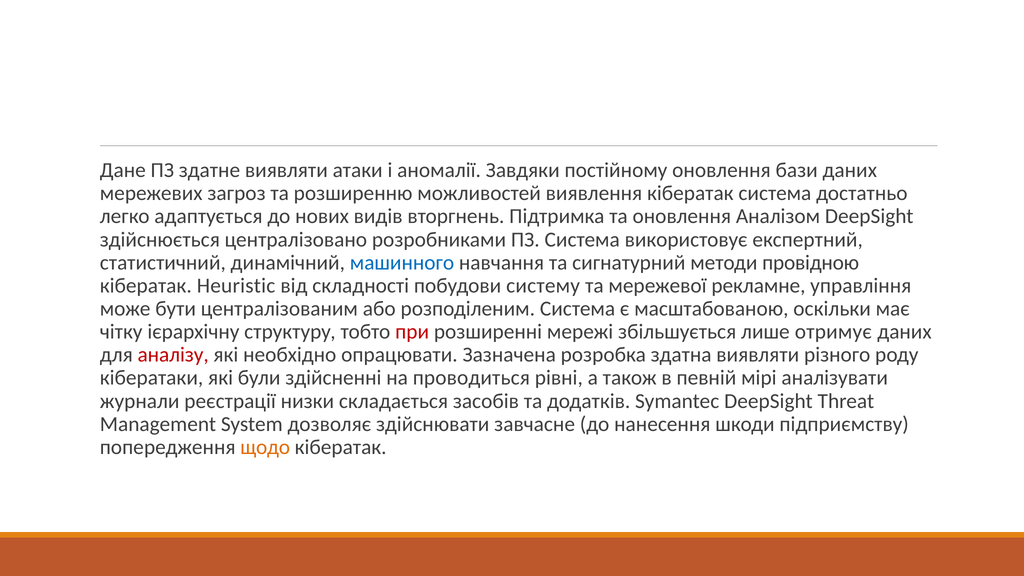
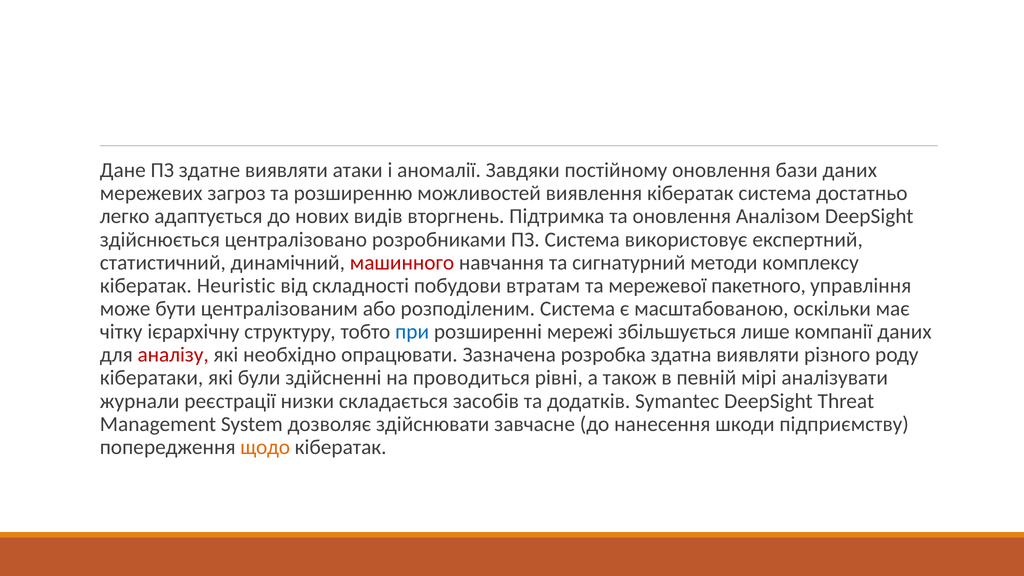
машинного colour: blue -> red (402, 263)
провідною: провідною -> комплексу (811, 263)
систему: систему -> втратам (543, 286)
рекламне: рекламне -> пакетного (759, 286)
при colour: red -> blue (412, 332)
отримує: отримує -> компанії (834, 332)
